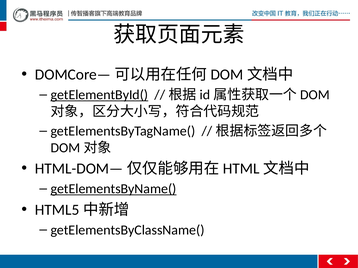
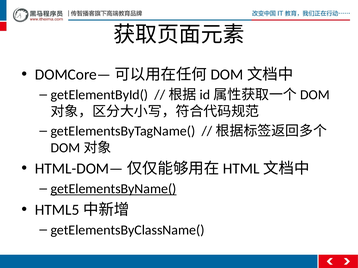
getElementById( underline: present -> none (99, 95)
